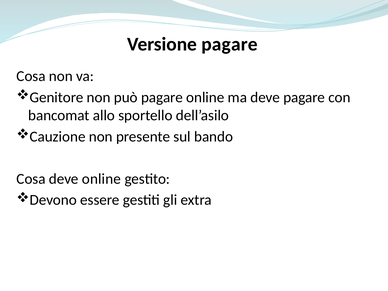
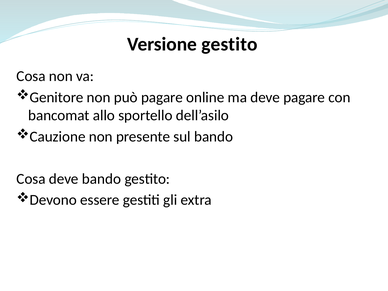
Versione pagare: pagare -> gestito (229, 44)
deve online: online -> bando (101, 179)
